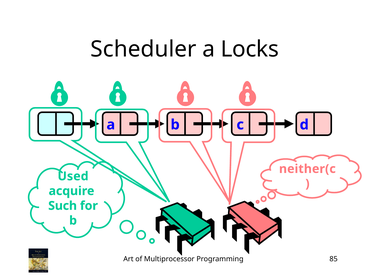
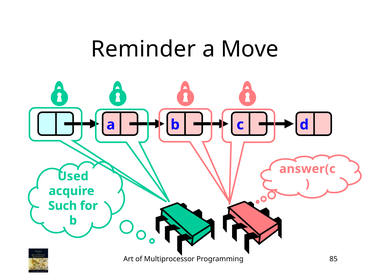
Scheduler: Scheduler -> Reminder (143, 49)
Locks: Locks -> Move (250, 49)
neither(c: neither(c -> answer(c (307, 169)
